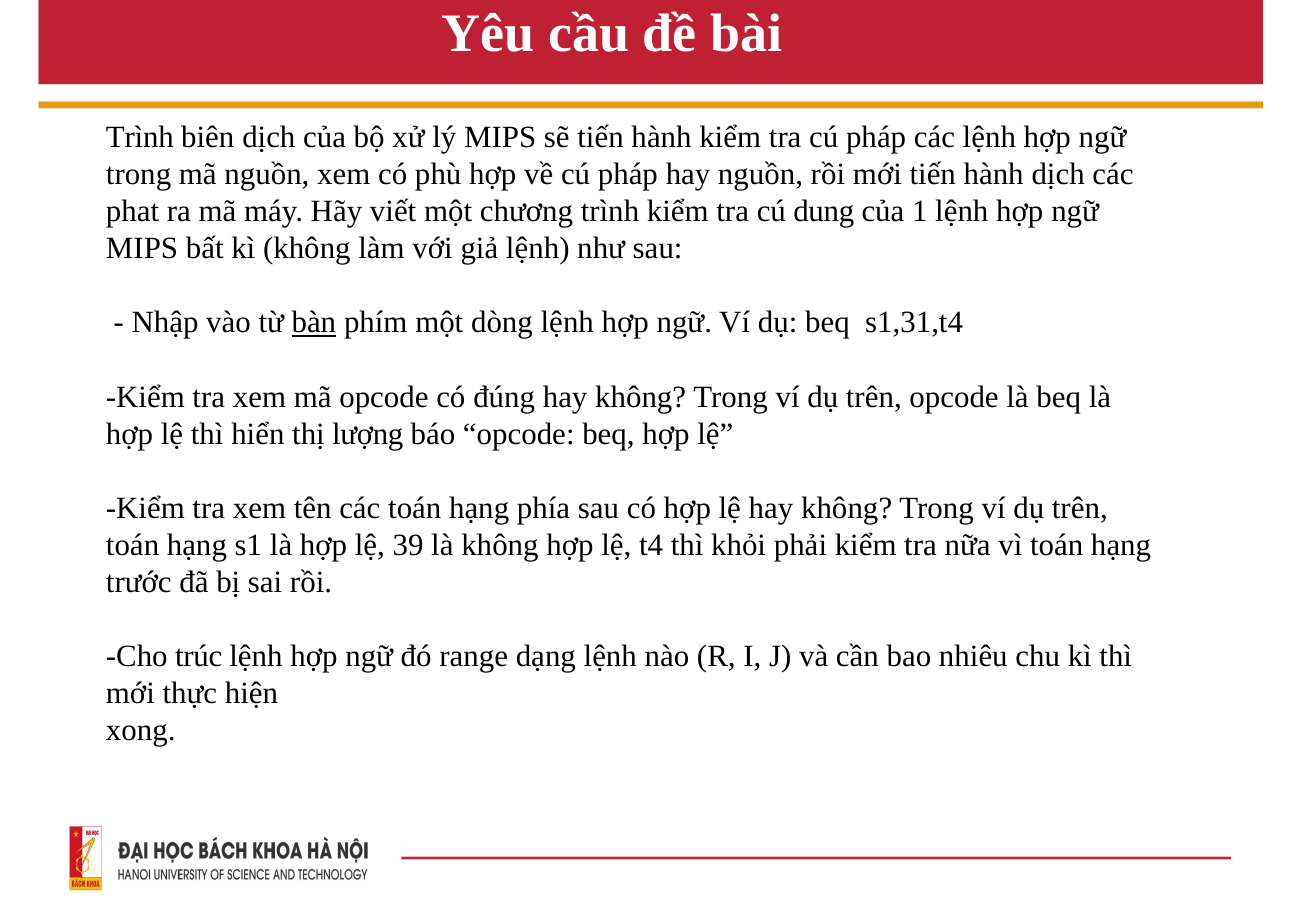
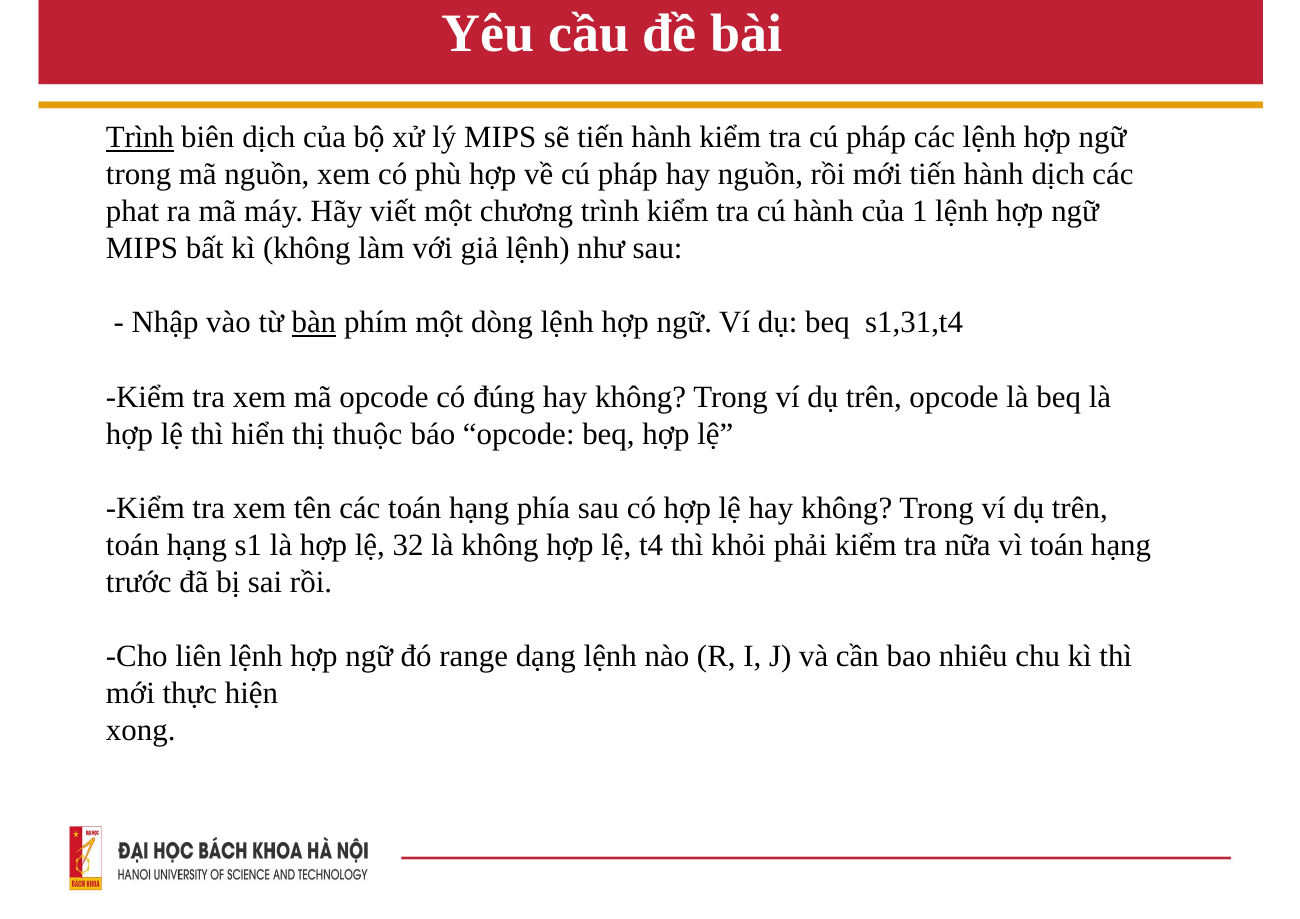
Trình underline: none -> present (140, 137)
cú dung: dung -> hành (824, 211)
lượng: lượng -> thuộc (368, 434)
39: 39 -> 32 (408, 545)
trúc: trúc -> liên (199, 656)
